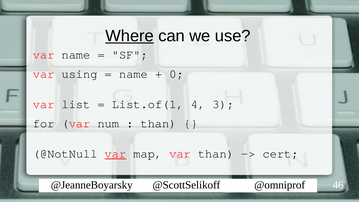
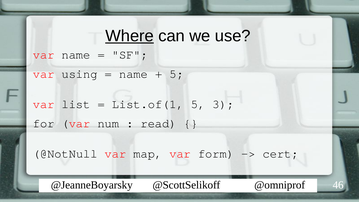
0: 0 -> 5 (177, 74)
List.of(1 4: 4 -> 5 (198, 104)
than: than -> read (159, 123)
var underline: present -> none (115, 154)
var than: than -> form (216, 154)
